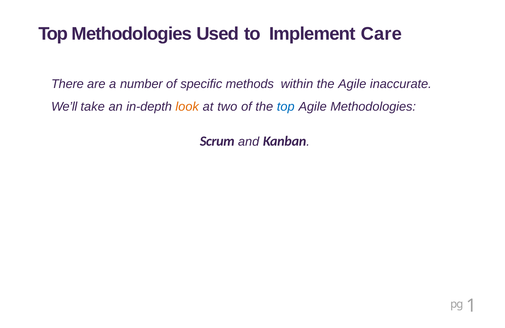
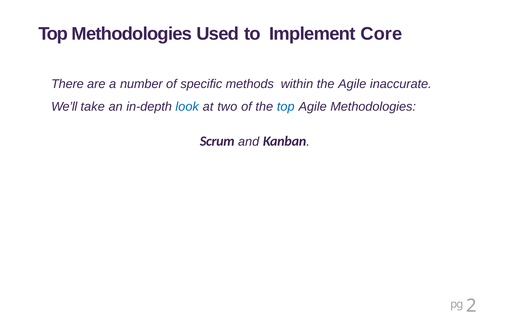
Care: Care -> Core (381, 34)
look colour: orange -> blue (187, 107)
1: 1 -> 2 (471, 306)
